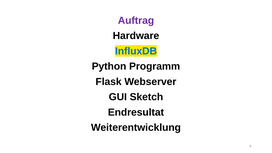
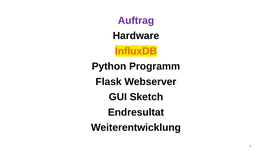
InfluxDB colour: blue -> orange (136, 51)
